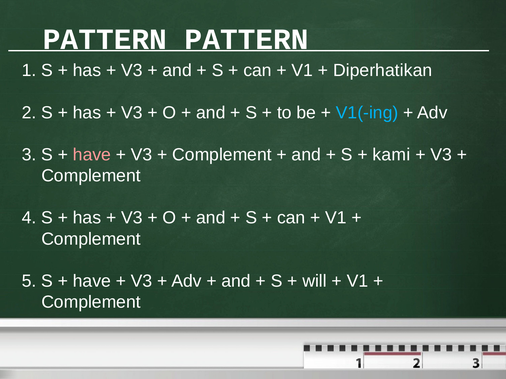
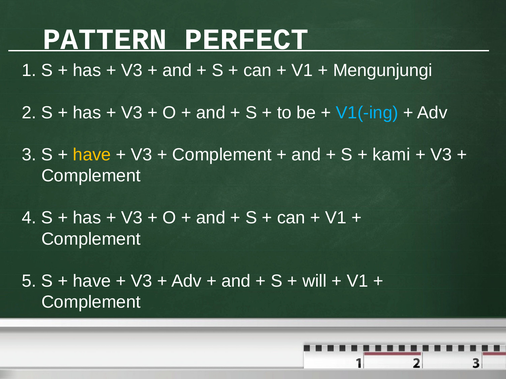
PATTERN PATTERN: PATTERN -> PERFECT (247, 39)
Diperhatikan: Diperhatikan -> Mengunjungi (383, 71)
have colour: pink -> yellow (92, 155)
